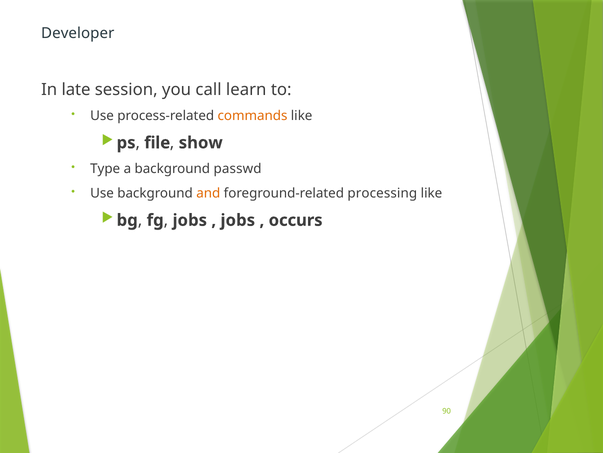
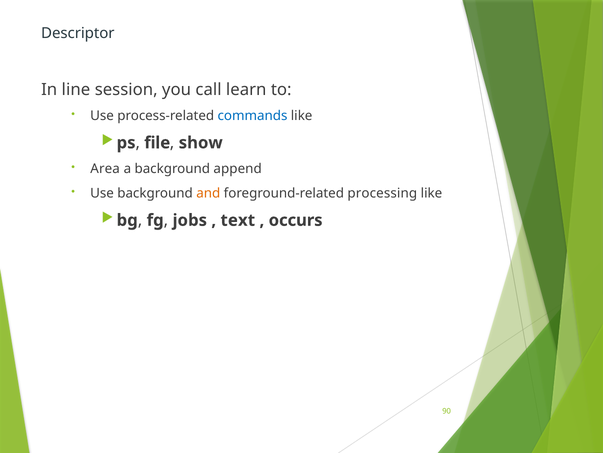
Developer: Developer -> Descriptor (78, 33)
late: late -> line (76, 90)
commands colour: orange -> blue (253, 116)
Type: Type -> Area (105, 169)
passwd: passwd -> append (238, 169)
jobs: jobs -> text (238, 220)
